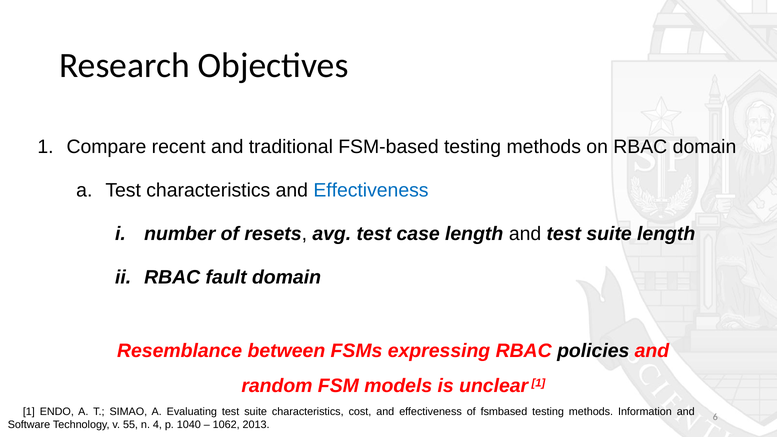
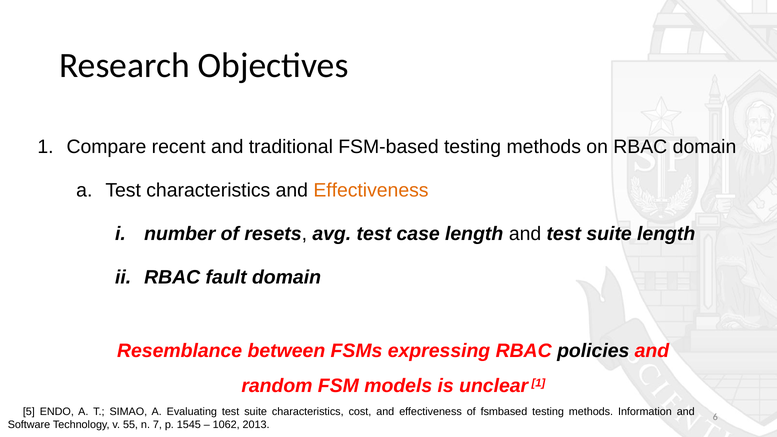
Effectiveness colour: blue -> orange (371, 190)
1: 1 -> 5 (29, 412)
4: 4 -> 7 (157, 425)
1040: 1040 -> 1545 (189, 425)
